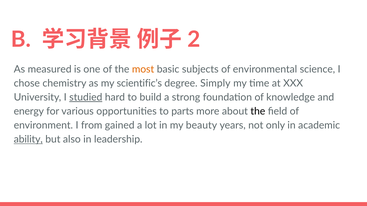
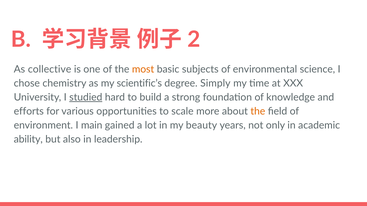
measured: measured -> collective (50, 69)
energy: energy -> efforts (29, 112)
parts: parts -> scale (182, 112)
the colour: black -> orange (258, 112)
from: from -> main (92, 126)
ability underline: present -> none (28, 140)
